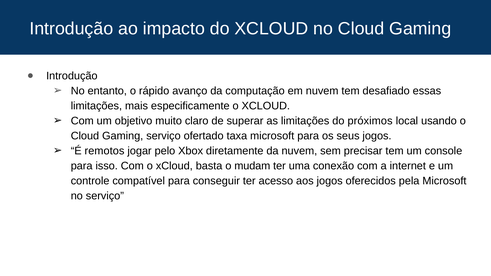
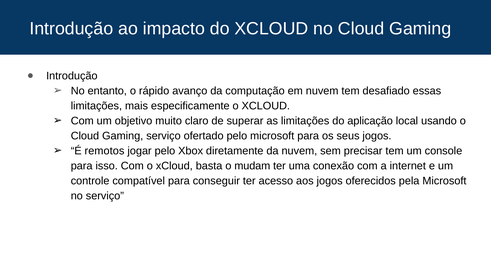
próximos: próximos -> aplicação (370, 121)
ofertado taxa: taxa -> pelo (237, 136)
